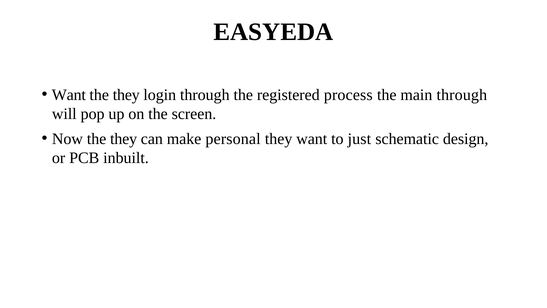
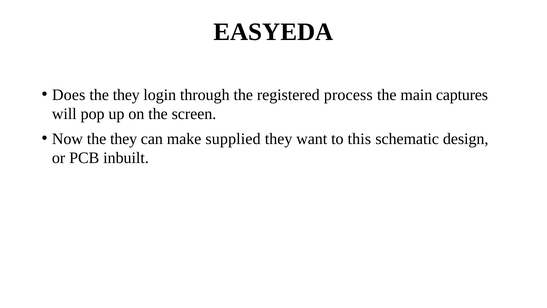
Want: Want -> Does (69, 95)
main through: through -> captures (462, 95)
personal: personal -> supplied (233, 139)
just: just -> this (359, 139)
